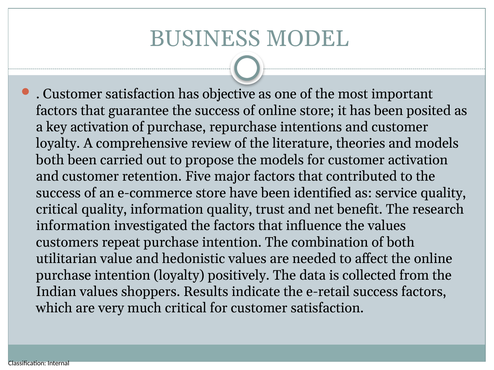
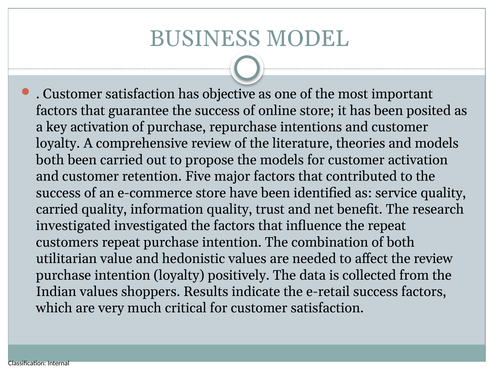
critical: critical -> carried (57, 210)
information: information -> investigated (73, 226)
the values: values -> repeat (387, 226)
the online: online -> review (433, 259)
